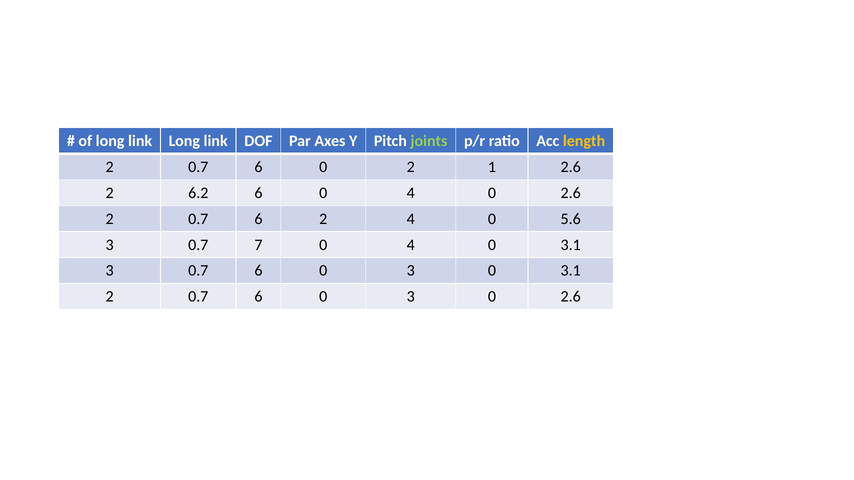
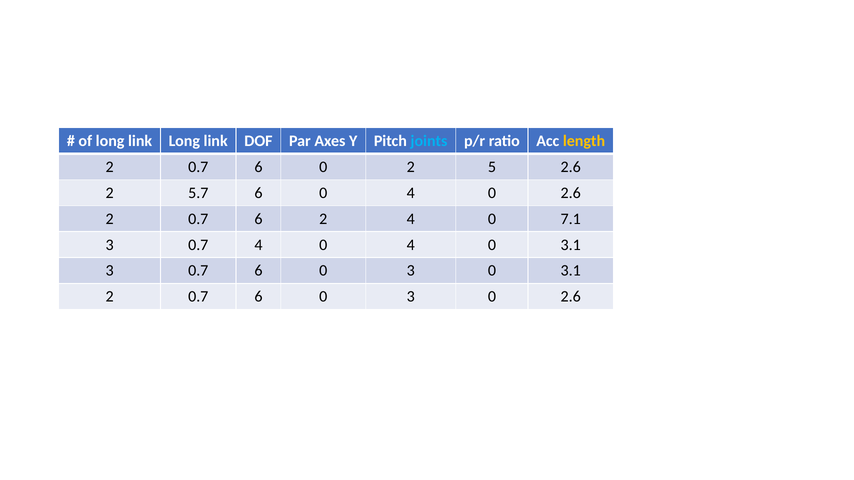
joints colour: light green -> light blue (429, 141)
1: 1 -> 5 (492, 167)
6.2: 6.2 -> 5.7 (198, 193)
5.6: 5.6 -> 7.1 (571, 219)
0.7 7: 7 -> 4 (258, 245)
